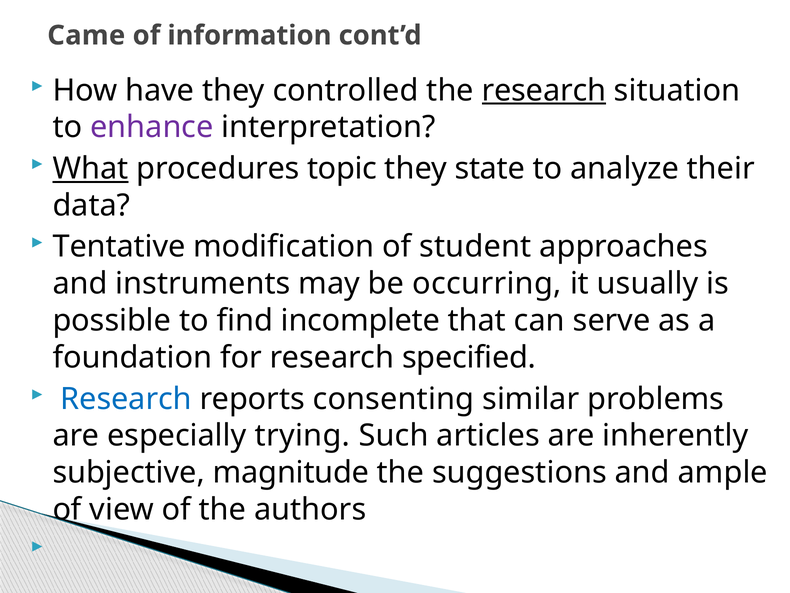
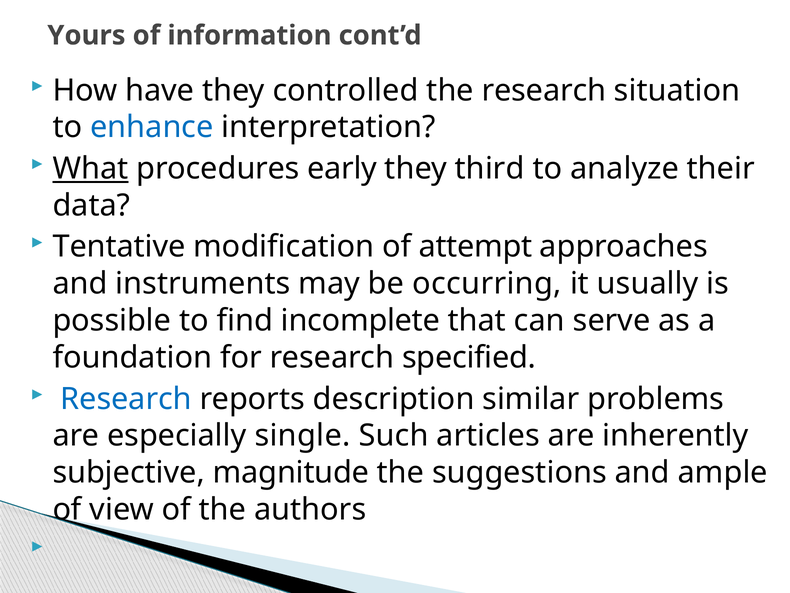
Came: Came -> Yours (86, 35)
research underline: present -> none (544, 90)
enhance colour: purple -> blue (152, 127)
topic: topic -> early (342, 168)
state: state -> third (490, 168)
student: student -> attempt (476, 247)
consenting: consenting -> description (394, 399)
trying: trying -> single (303, 435)
